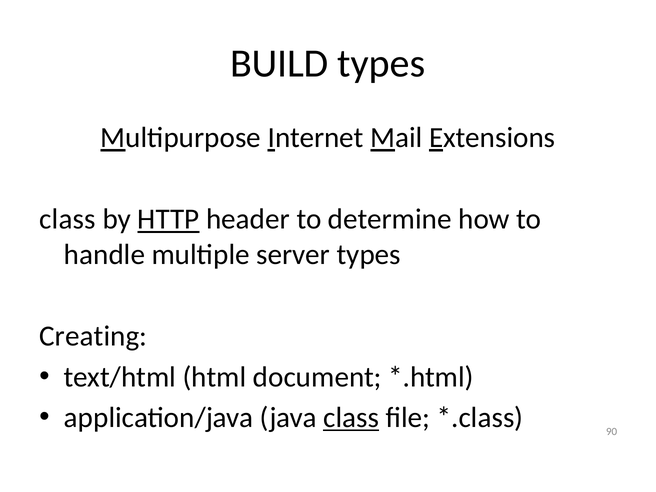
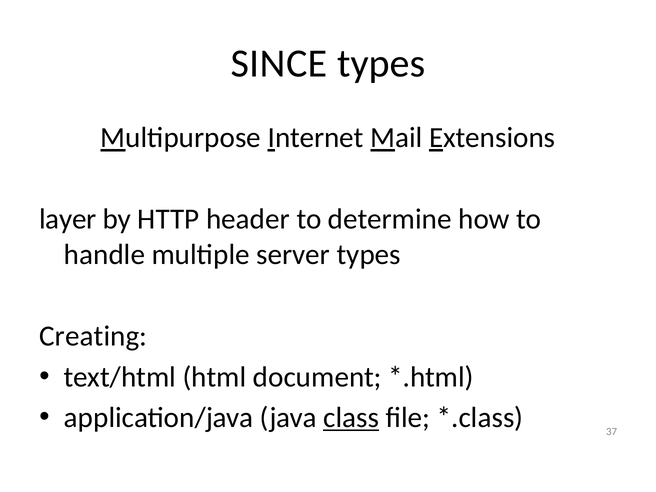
BUILD: BUILD -> SINCE (279, 64)
class: class -> layer (68, 219)
HTTP underline: present -> none (168, 219)
90: 90 -> 37 (612, 432)
